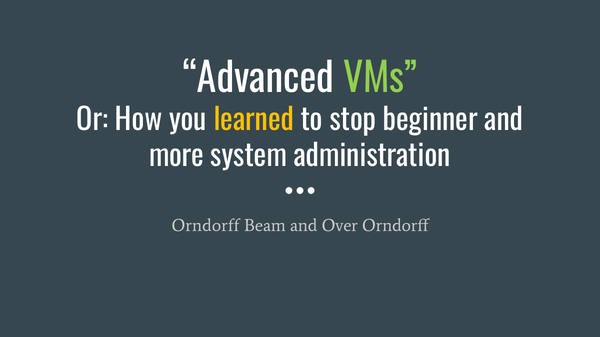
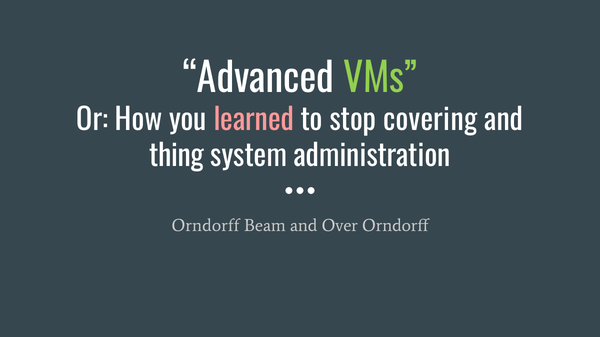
learned colour: yellow -> pink (254, 121)
beginner: beginner -> covering (430, 121)
more: more -> thing (177, 157)
